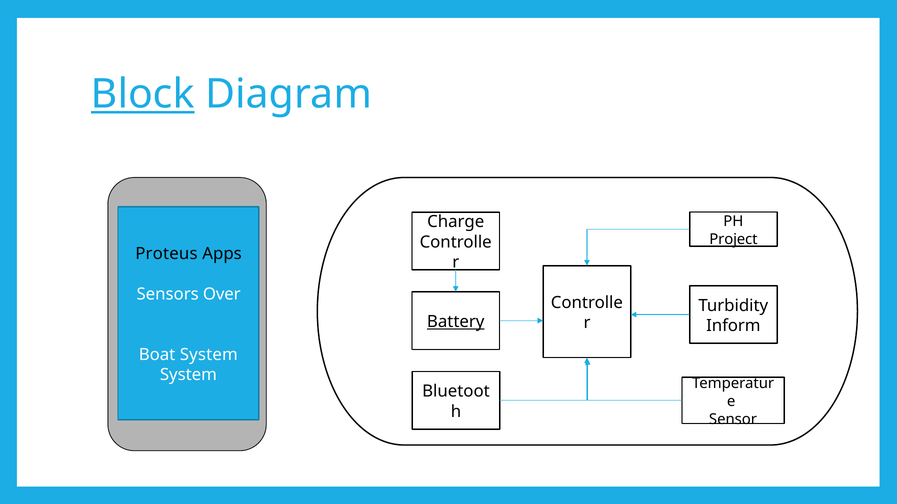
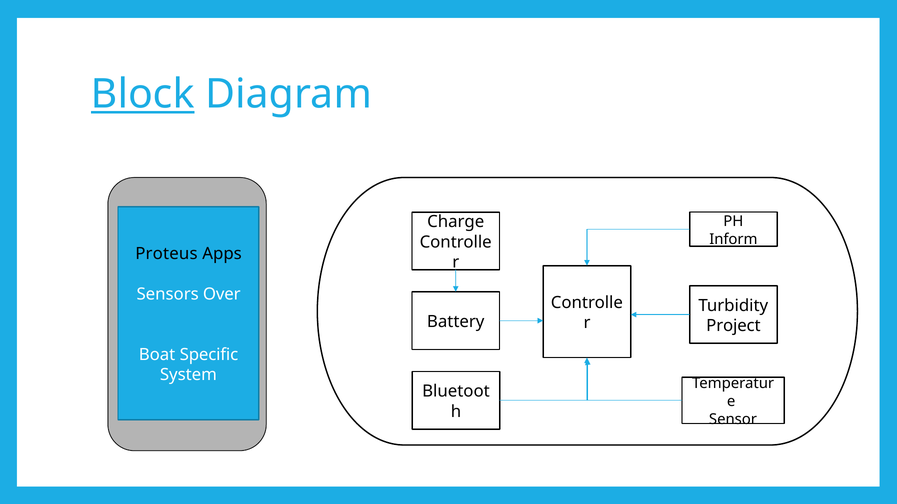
Project: Project -> Inform (733, 239)
Battery underline: present -> none (456, 322)
Inform: Inform -> Project (733, 326)
Boat System: System -> Specific (209, 355)
